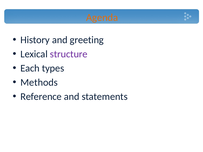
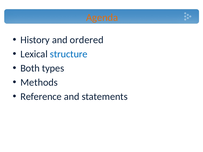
greeting: greeting -> ordered (87, 40)
structure colour: purple -> blue (69, 54)
Each: Each -> Both (30, 68)
